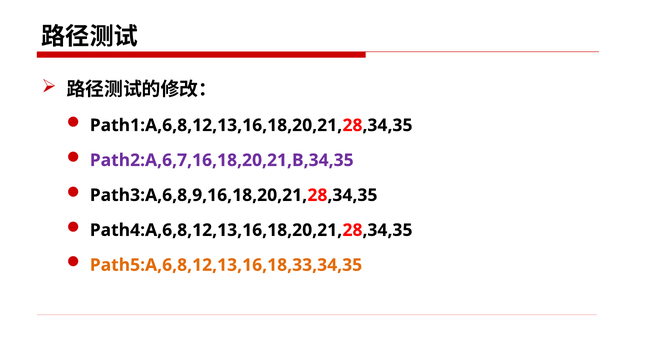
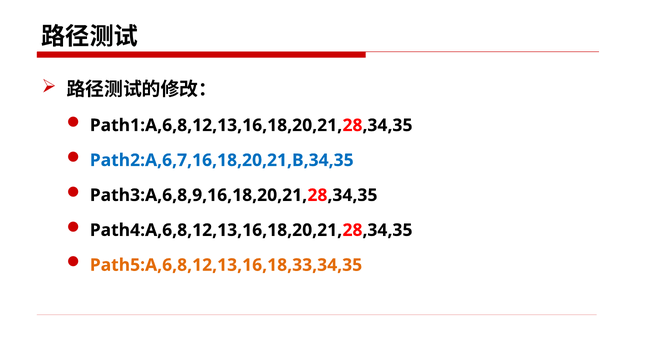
Path2:A,6,7,16,18,20,21,B,34,35 colour: purple -> blue (222, 160)
